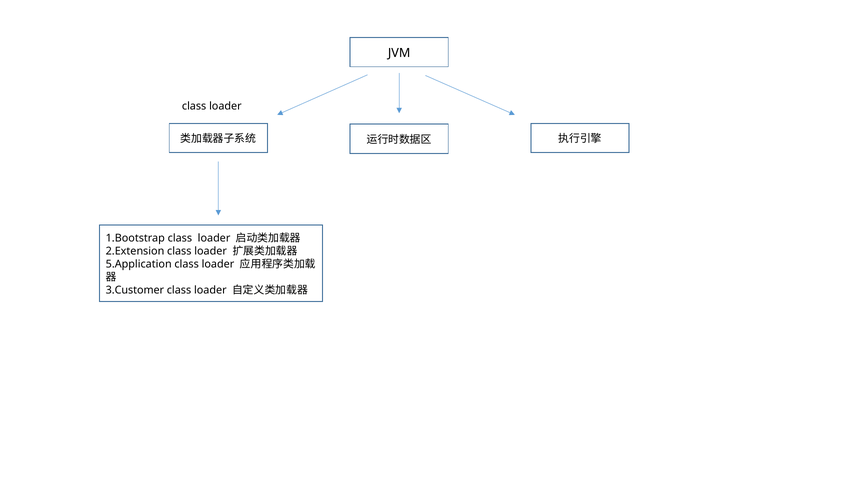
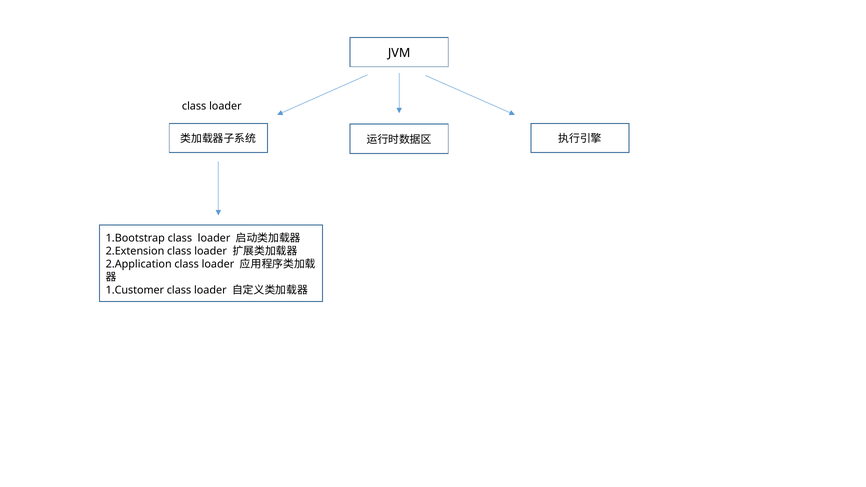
5.Application: 5.Application -> 2.Application (139, 264)
3.Customer: 3.Customer -> 1.Customer (135, 290)
